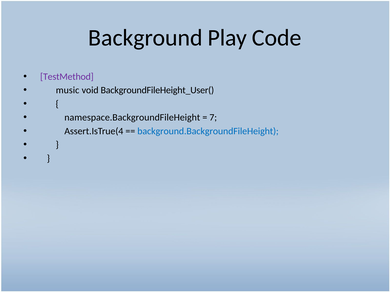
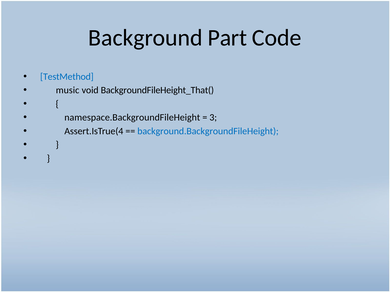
Play: Play -> Part (227, 38)
TestMethod colour: purple -> blue (67, 77)
BackgroundFileHeight_User(: BackgroundFileHeight_User( -> BackgroundFileHeight_That( (157, 90)
7: 7 -> 3 (213, 118)
